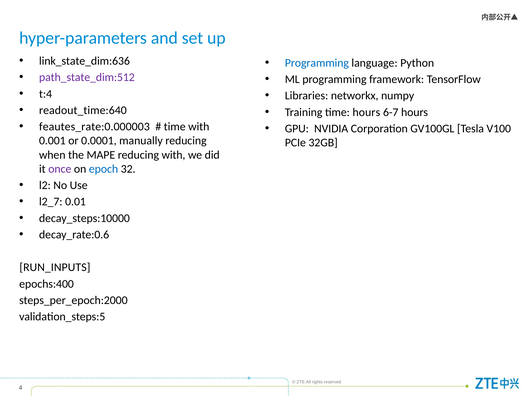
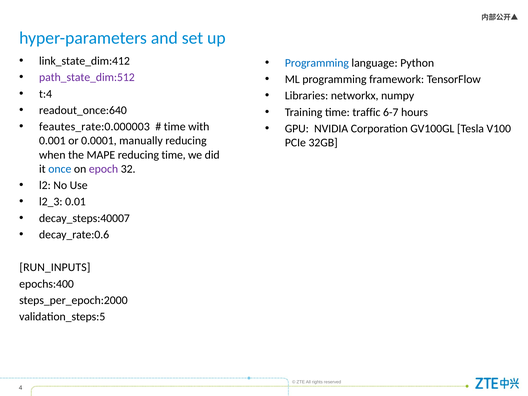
link_state_dim:636: link_state_dim:636 -> link_state_dim:412 (84, 61)
readout_time:640: readout_time:640 -> readout_once:640 (83, 110)
time hours: hours -> traffic (366, 112)
reducing with: with -> time (174, 155)
once colour: purple -> blue (60, 169)
epoch colour: blue -> purple (104, 169)
l2_7: l2_7 -> l2_3 (51, 202)
decay_steps:10000: decay_steps:10000 -> decay_steps:40007 (84, 218)
